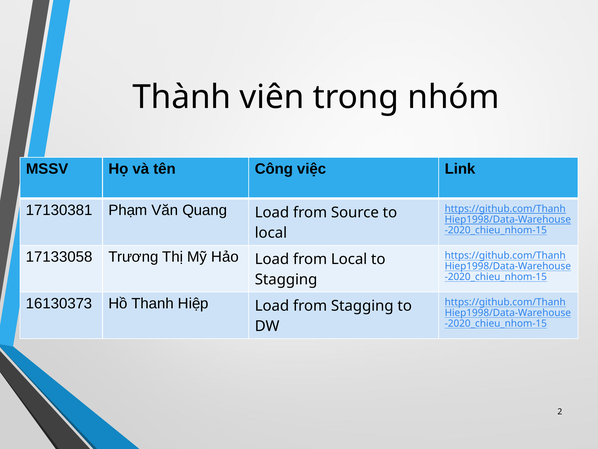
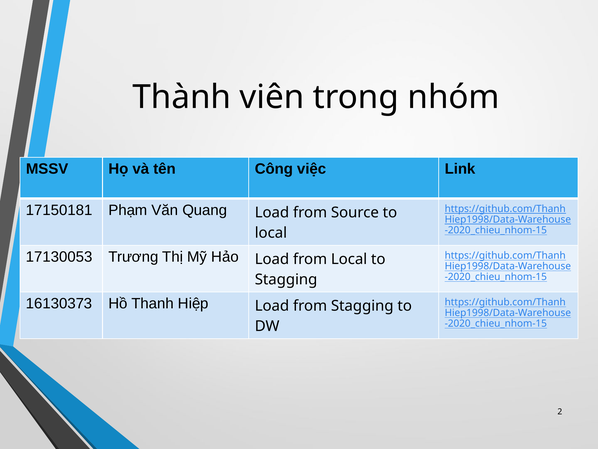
17130381: 17130381 -> 17150181 (59, 210)
17133058: 17133058 -> 17130053 (59, 257)
